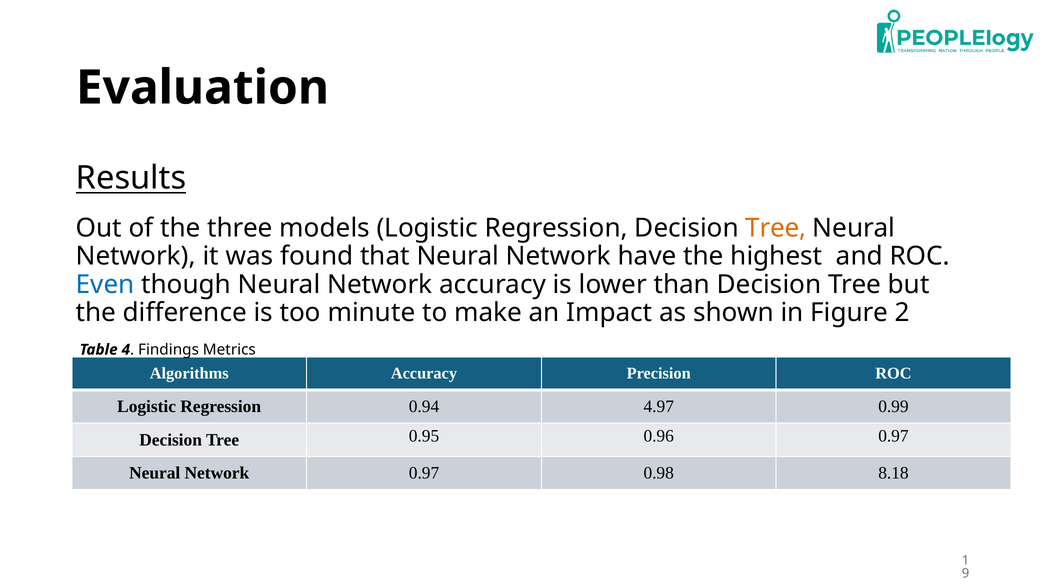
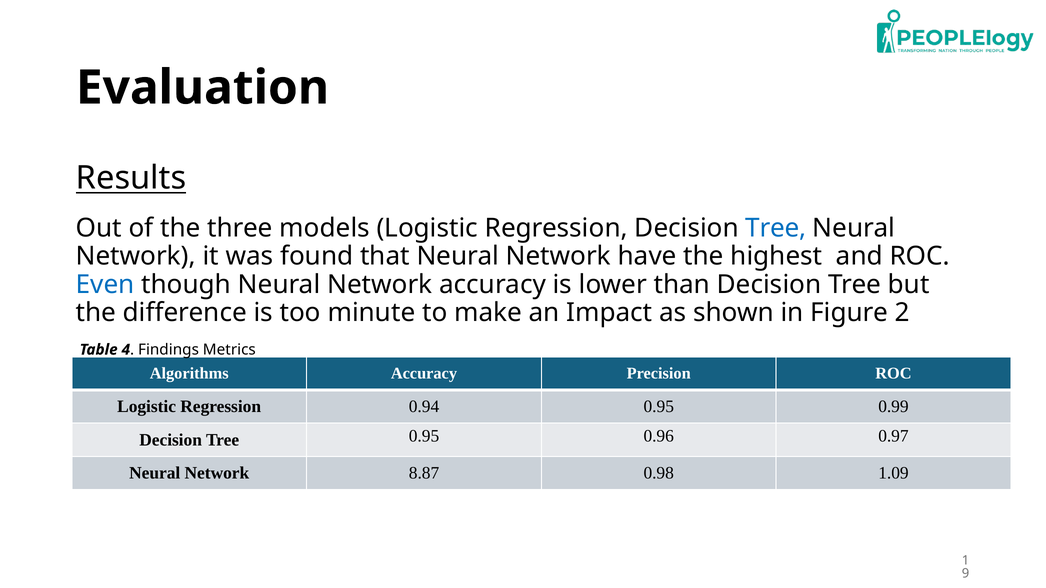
Tree colour: orange -> blue (776, 228)
0.94 4.97: 4.97 -> 0.95 (659, 407)
Network 0.97: 0.97 -> 8.87 (424, 473)
8.18: 8.18 -> 1.09 (893, 473)
